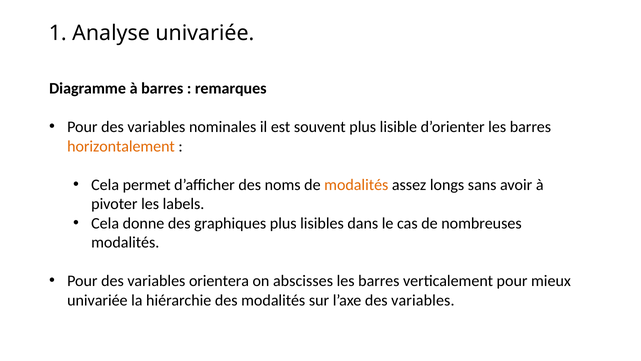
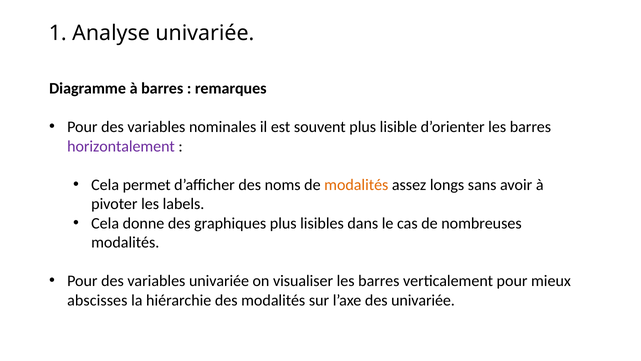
horizontalement colour: orange -> purple (121, 146)
variables orientera: orientera -> univariée (219, 281)
abscisses: abscisses -> visualiser (303, 281)
univariée: univariée -> abscisses (97, 300)
l’axe des variables: variables -> univariée (423, 300)
